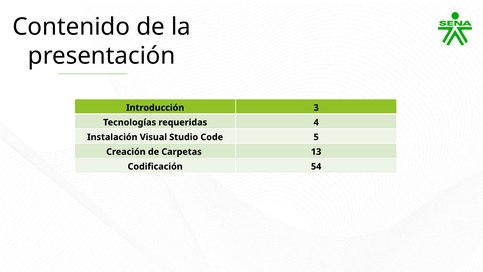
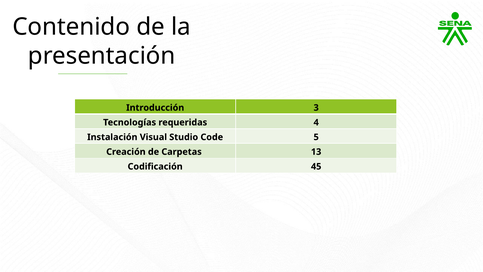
54: 54 -> 45 (316, 166)
